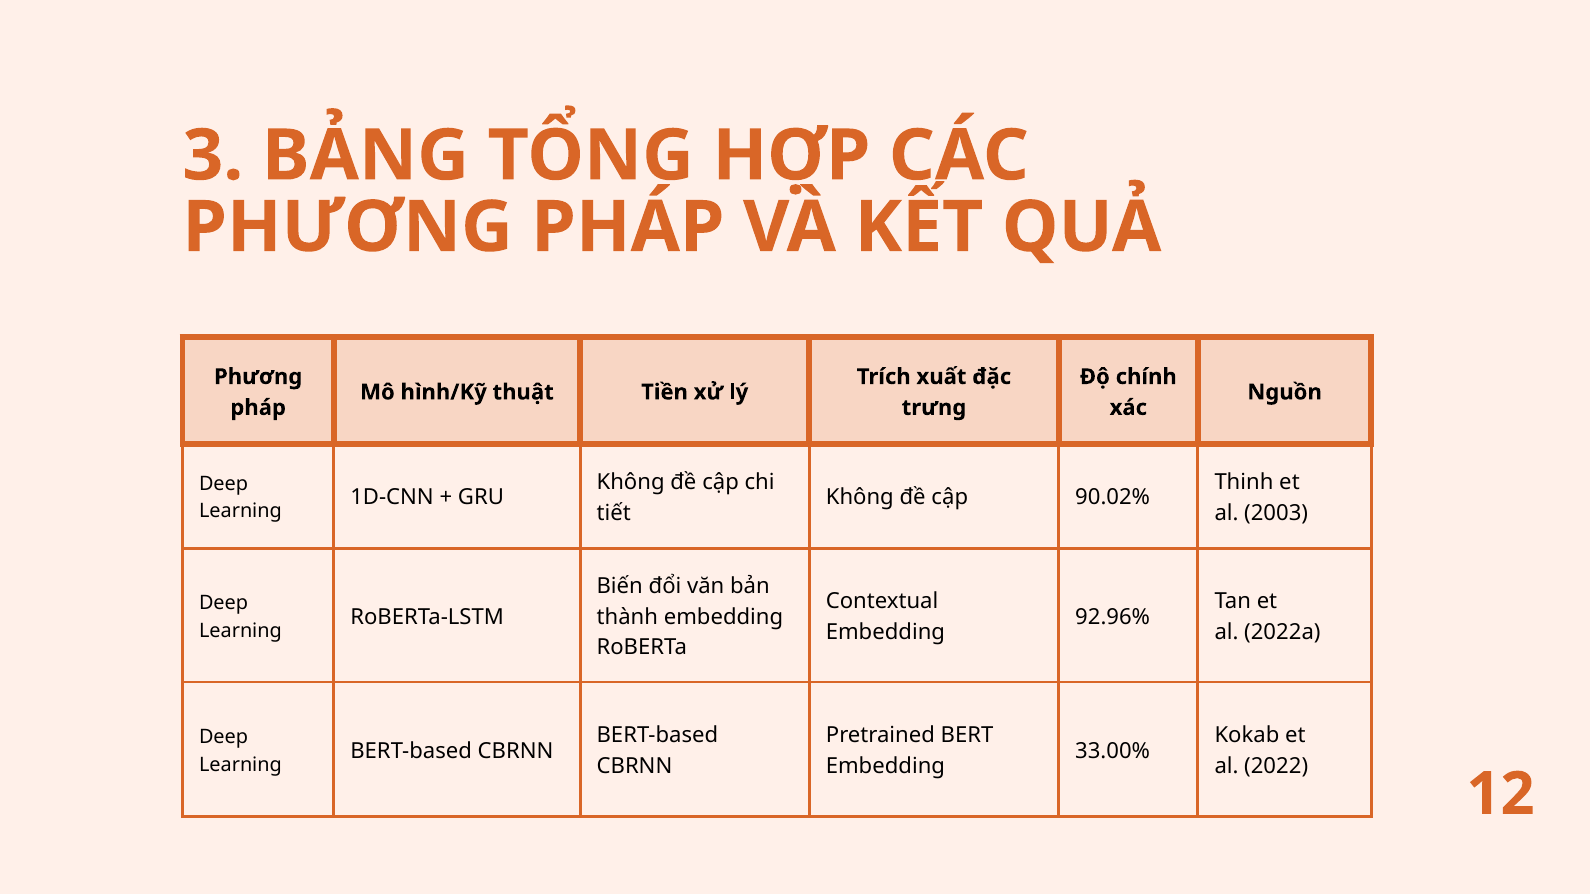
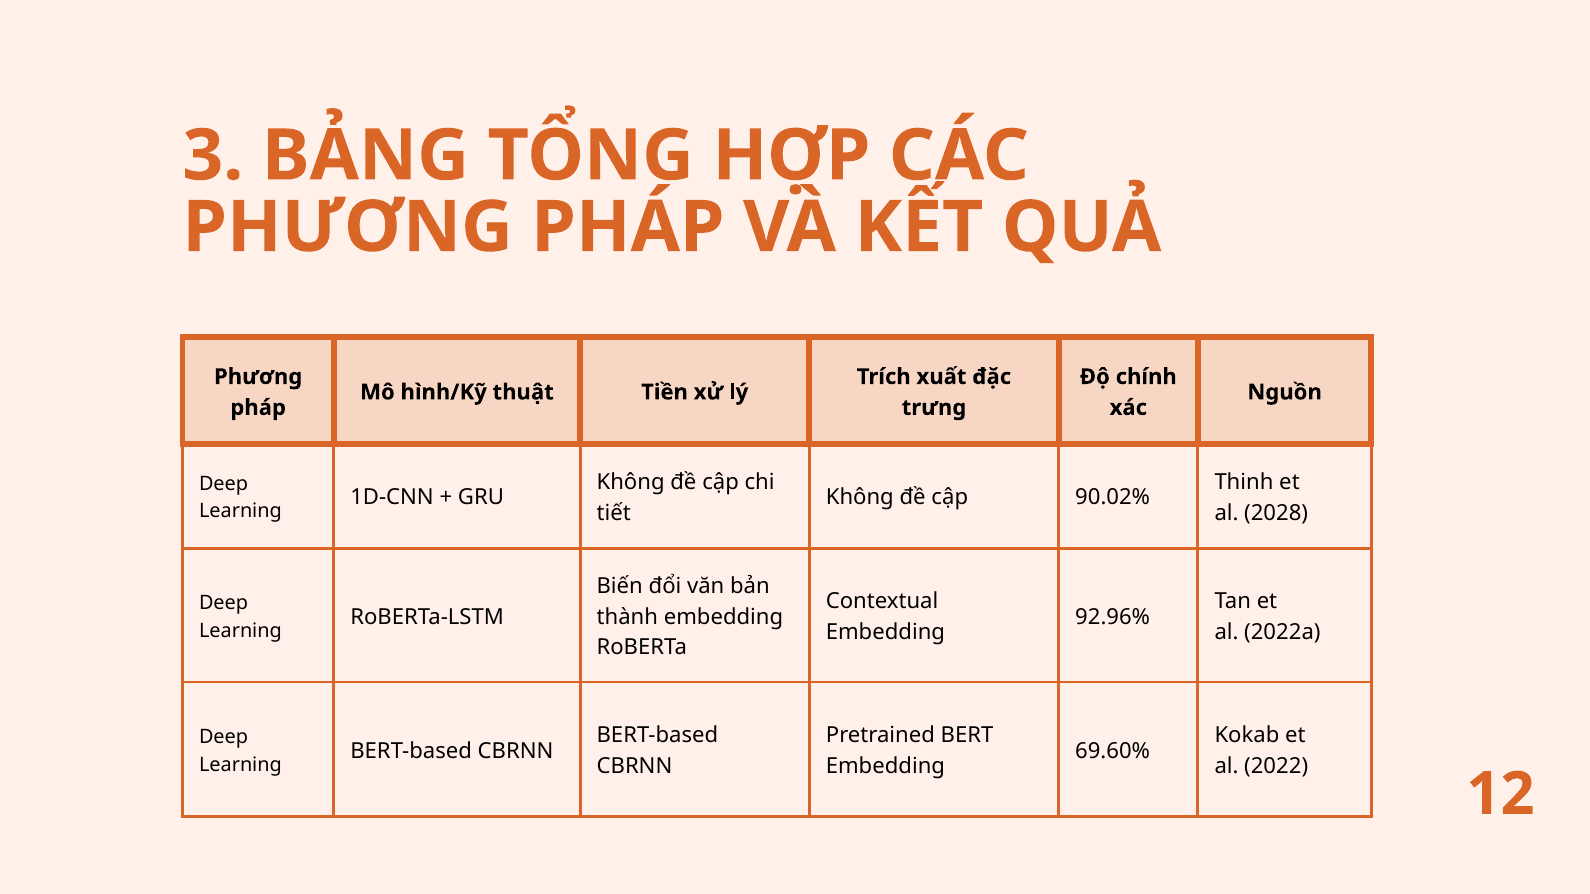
2003: 2003 -> 2028 (1276, 513)
33.00%: 33.00% -> 69.60% (1113, 751)
